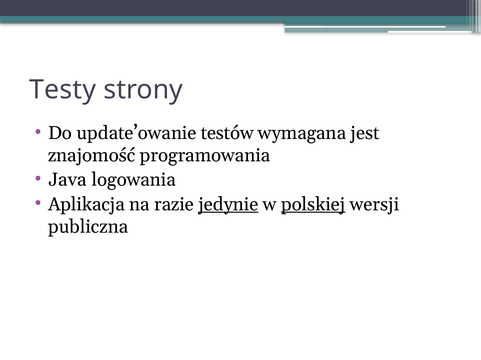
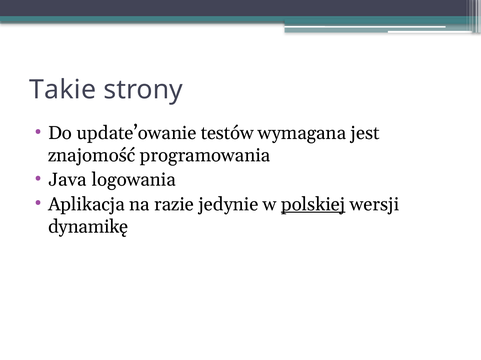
Testy: Testy -> Takie (63, 90)
jedynie underline: present -> none (228, 205)
publiczna: publiczna -> dynamikę (88, 227)
